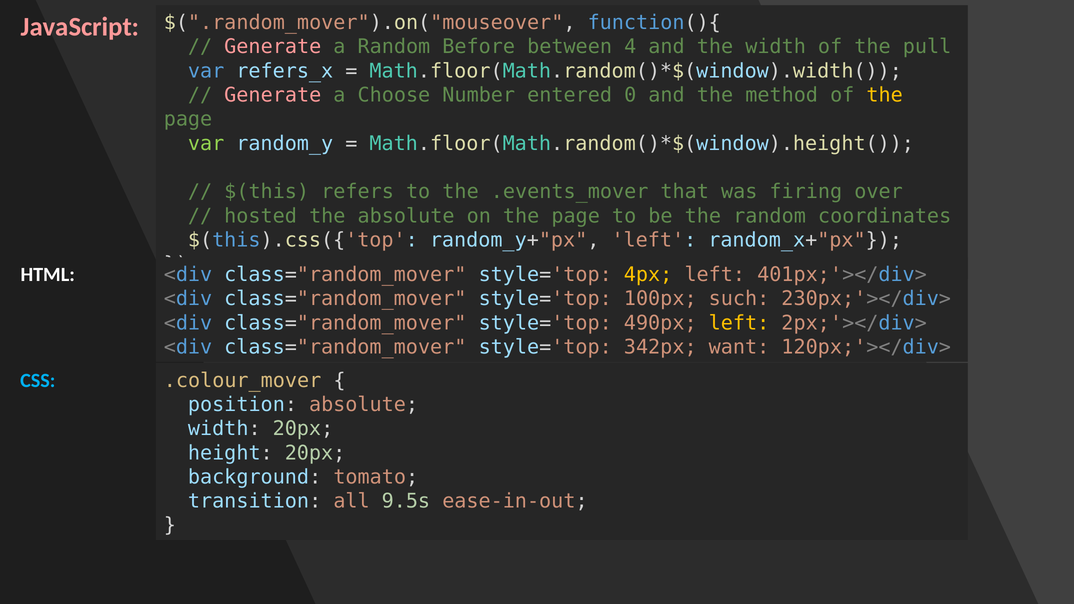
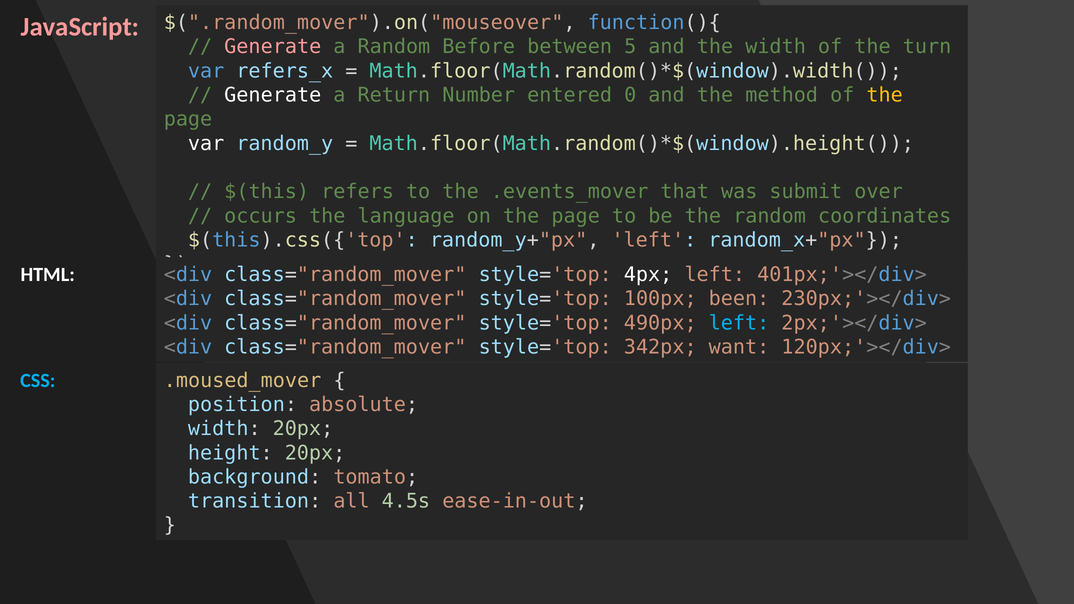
4: 4 -> 5 (630, 47)
pull: pull -> turn (927, 47)
Generate colour: pink -> white (273, 95)
Choose: Choose -> Return (394, 95)
var colour: light green -> white (206, 143)
firing: firing -> submit (806, 192)
hosted: hosted -> occurs (261, 216)
the absolute: absolute -> language (406, 216)
4px colour: yellow -> white (648, 275)
such: such -> been (739, 299)
left colour: yellow -> light blue (739, 323)
.colour_mover: .colour_mover -> .moused_mover (243, 380)
9.5s: 9.5s -> 4.5s (406, 501)
